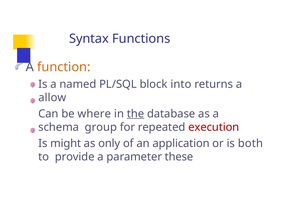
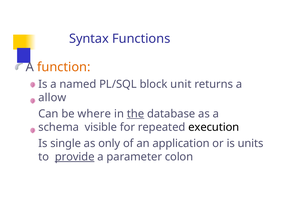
into: into -> unit (181, 84)
group: group -> visible (101, 127)
execution colour: red -> black (214, 127)
might: might -> single (66, 143)
both: both -> units (251, 143)
provide underline: none -> present (75, 157)
these: these -> colon (179, 157)
